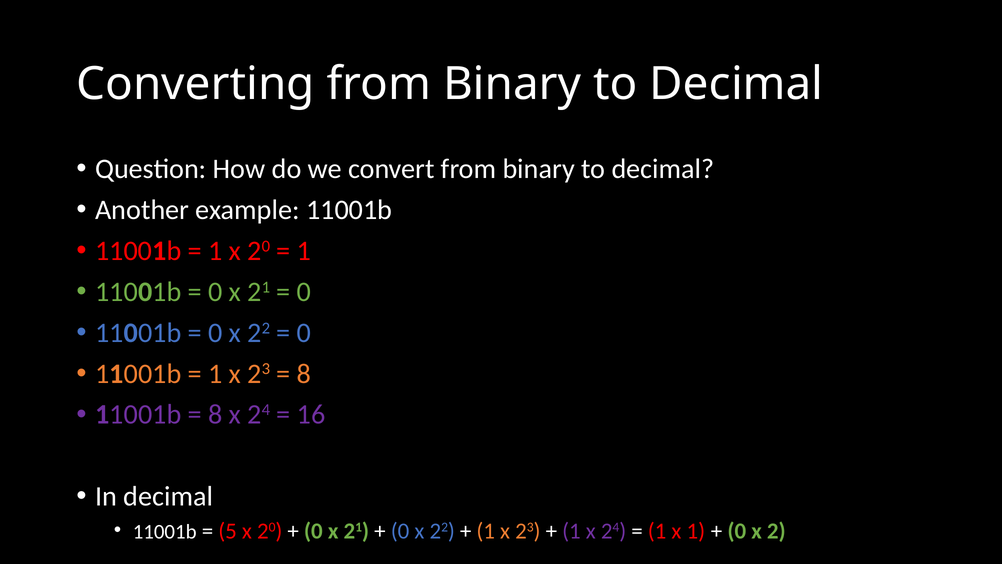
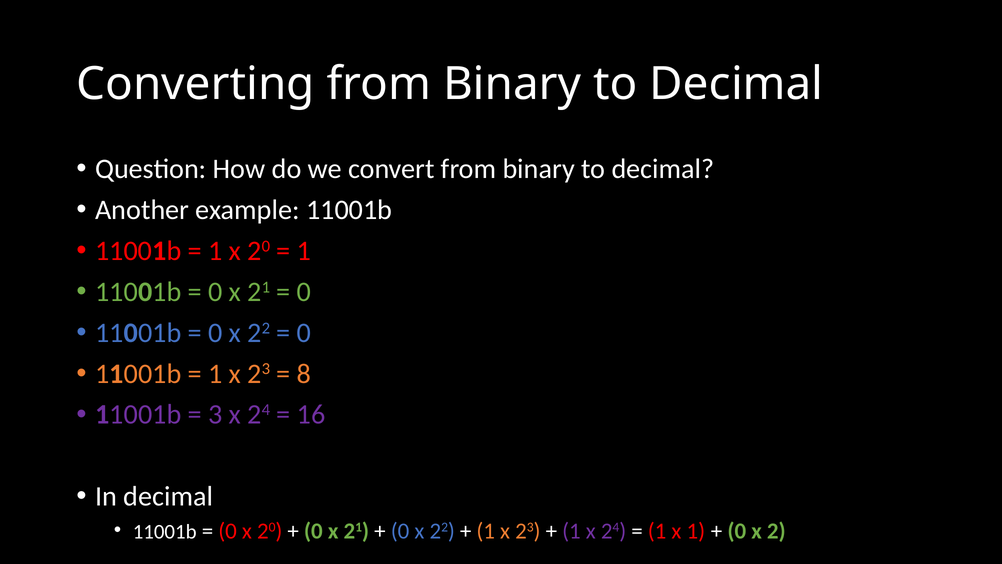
8: 8 -> 3 (215, 414)
5: 5 -> 0 (228, 531)
